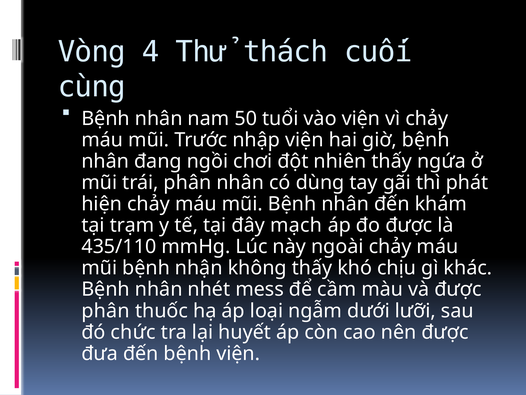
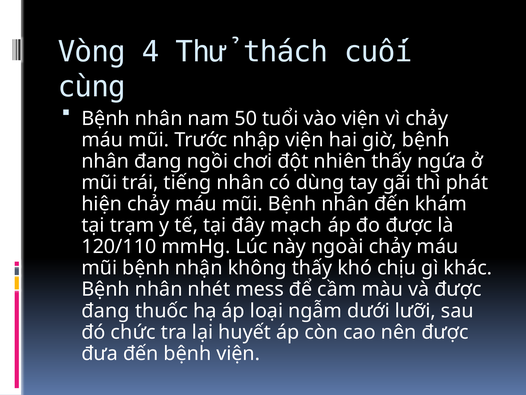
trái phân: phân -> tiếng (188, 182)
435/110: 435/110 -> 120/110 (119, 246)
phân: phân -> đang (106, 310)
